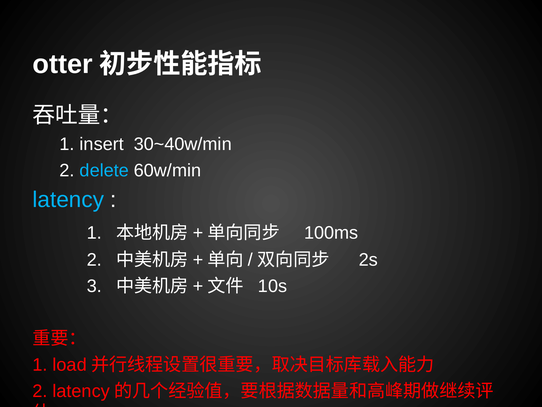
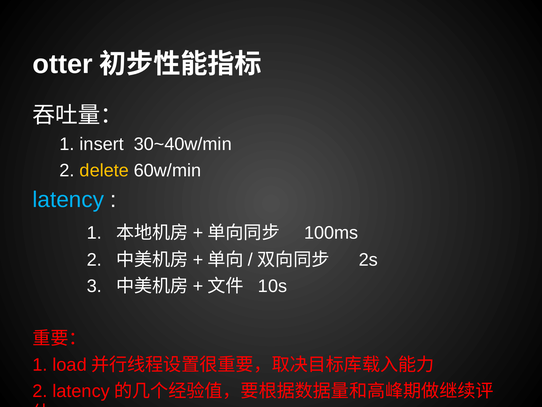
delete colour: light blue -> yellow (104, 170)
